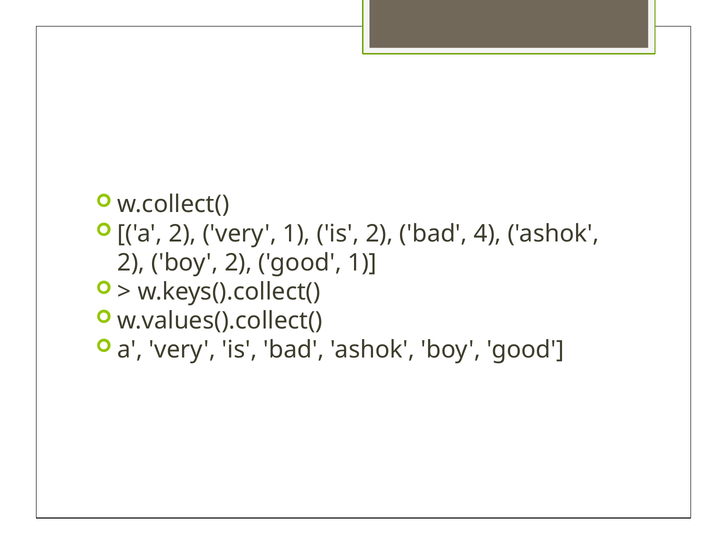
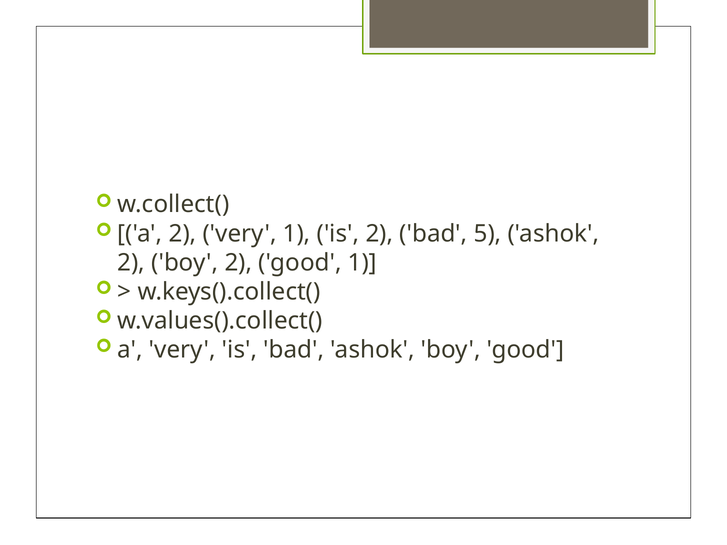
4: 4 -> 5 (488, 234)
